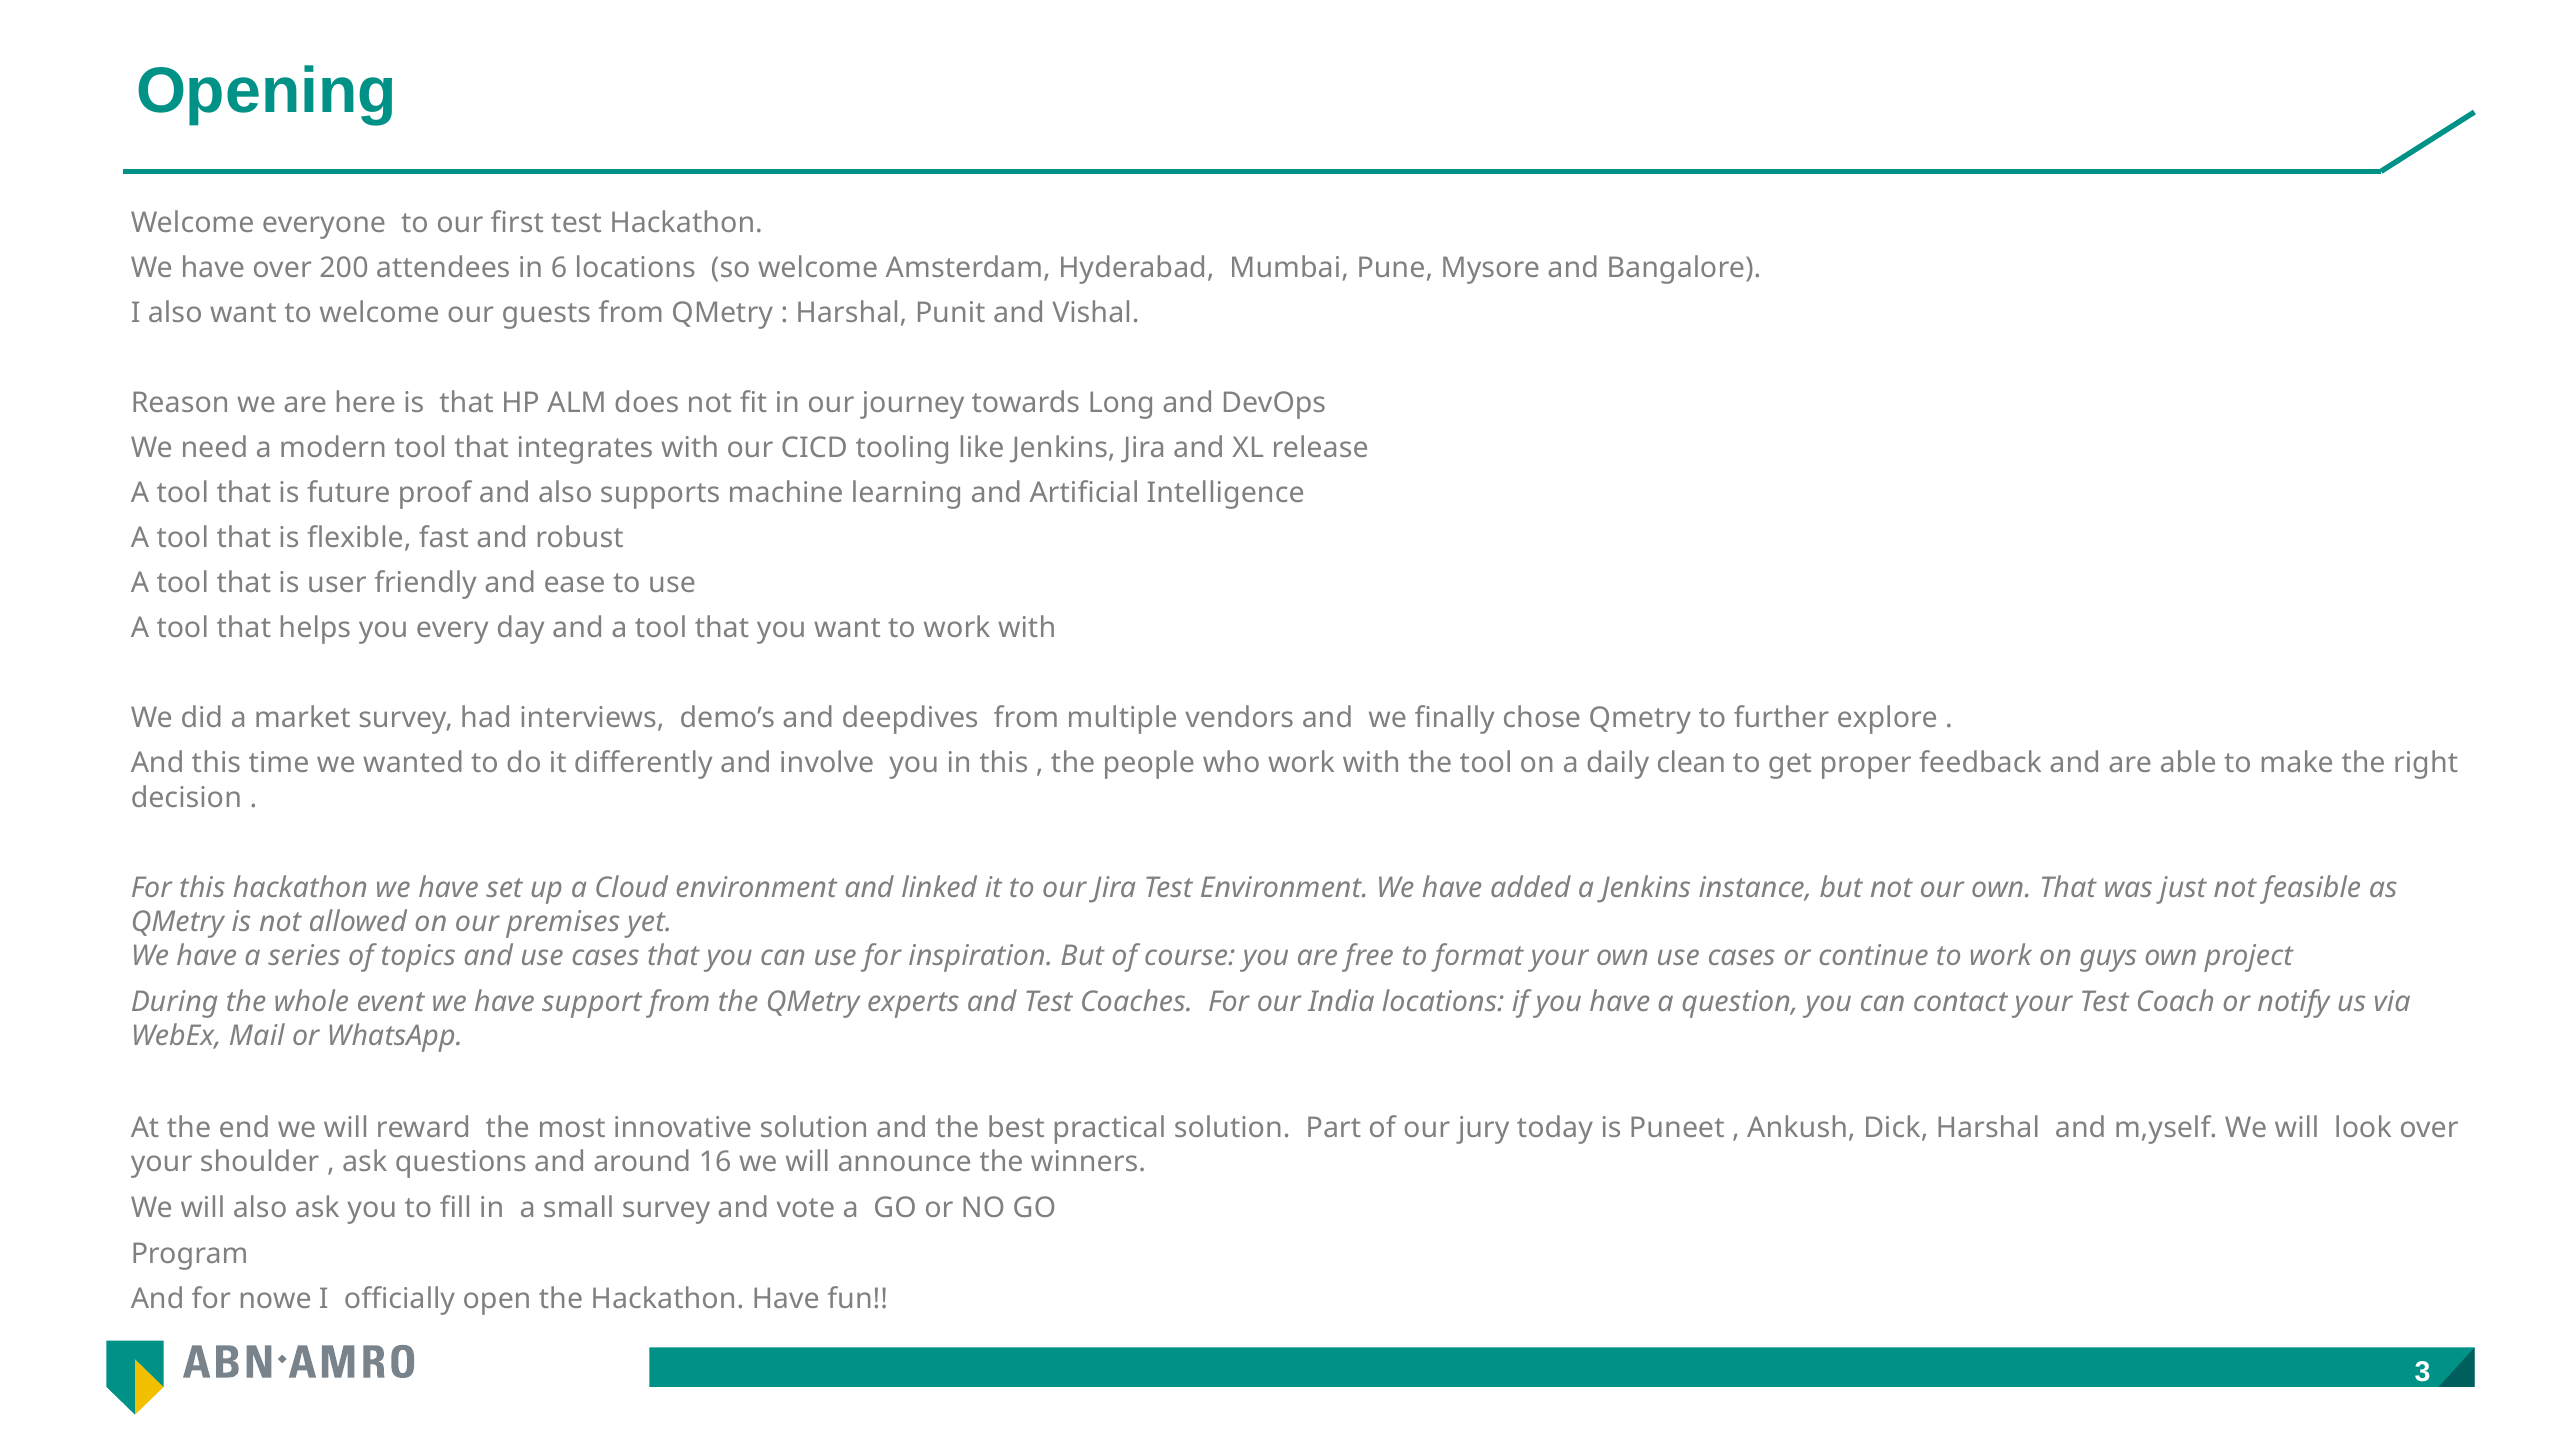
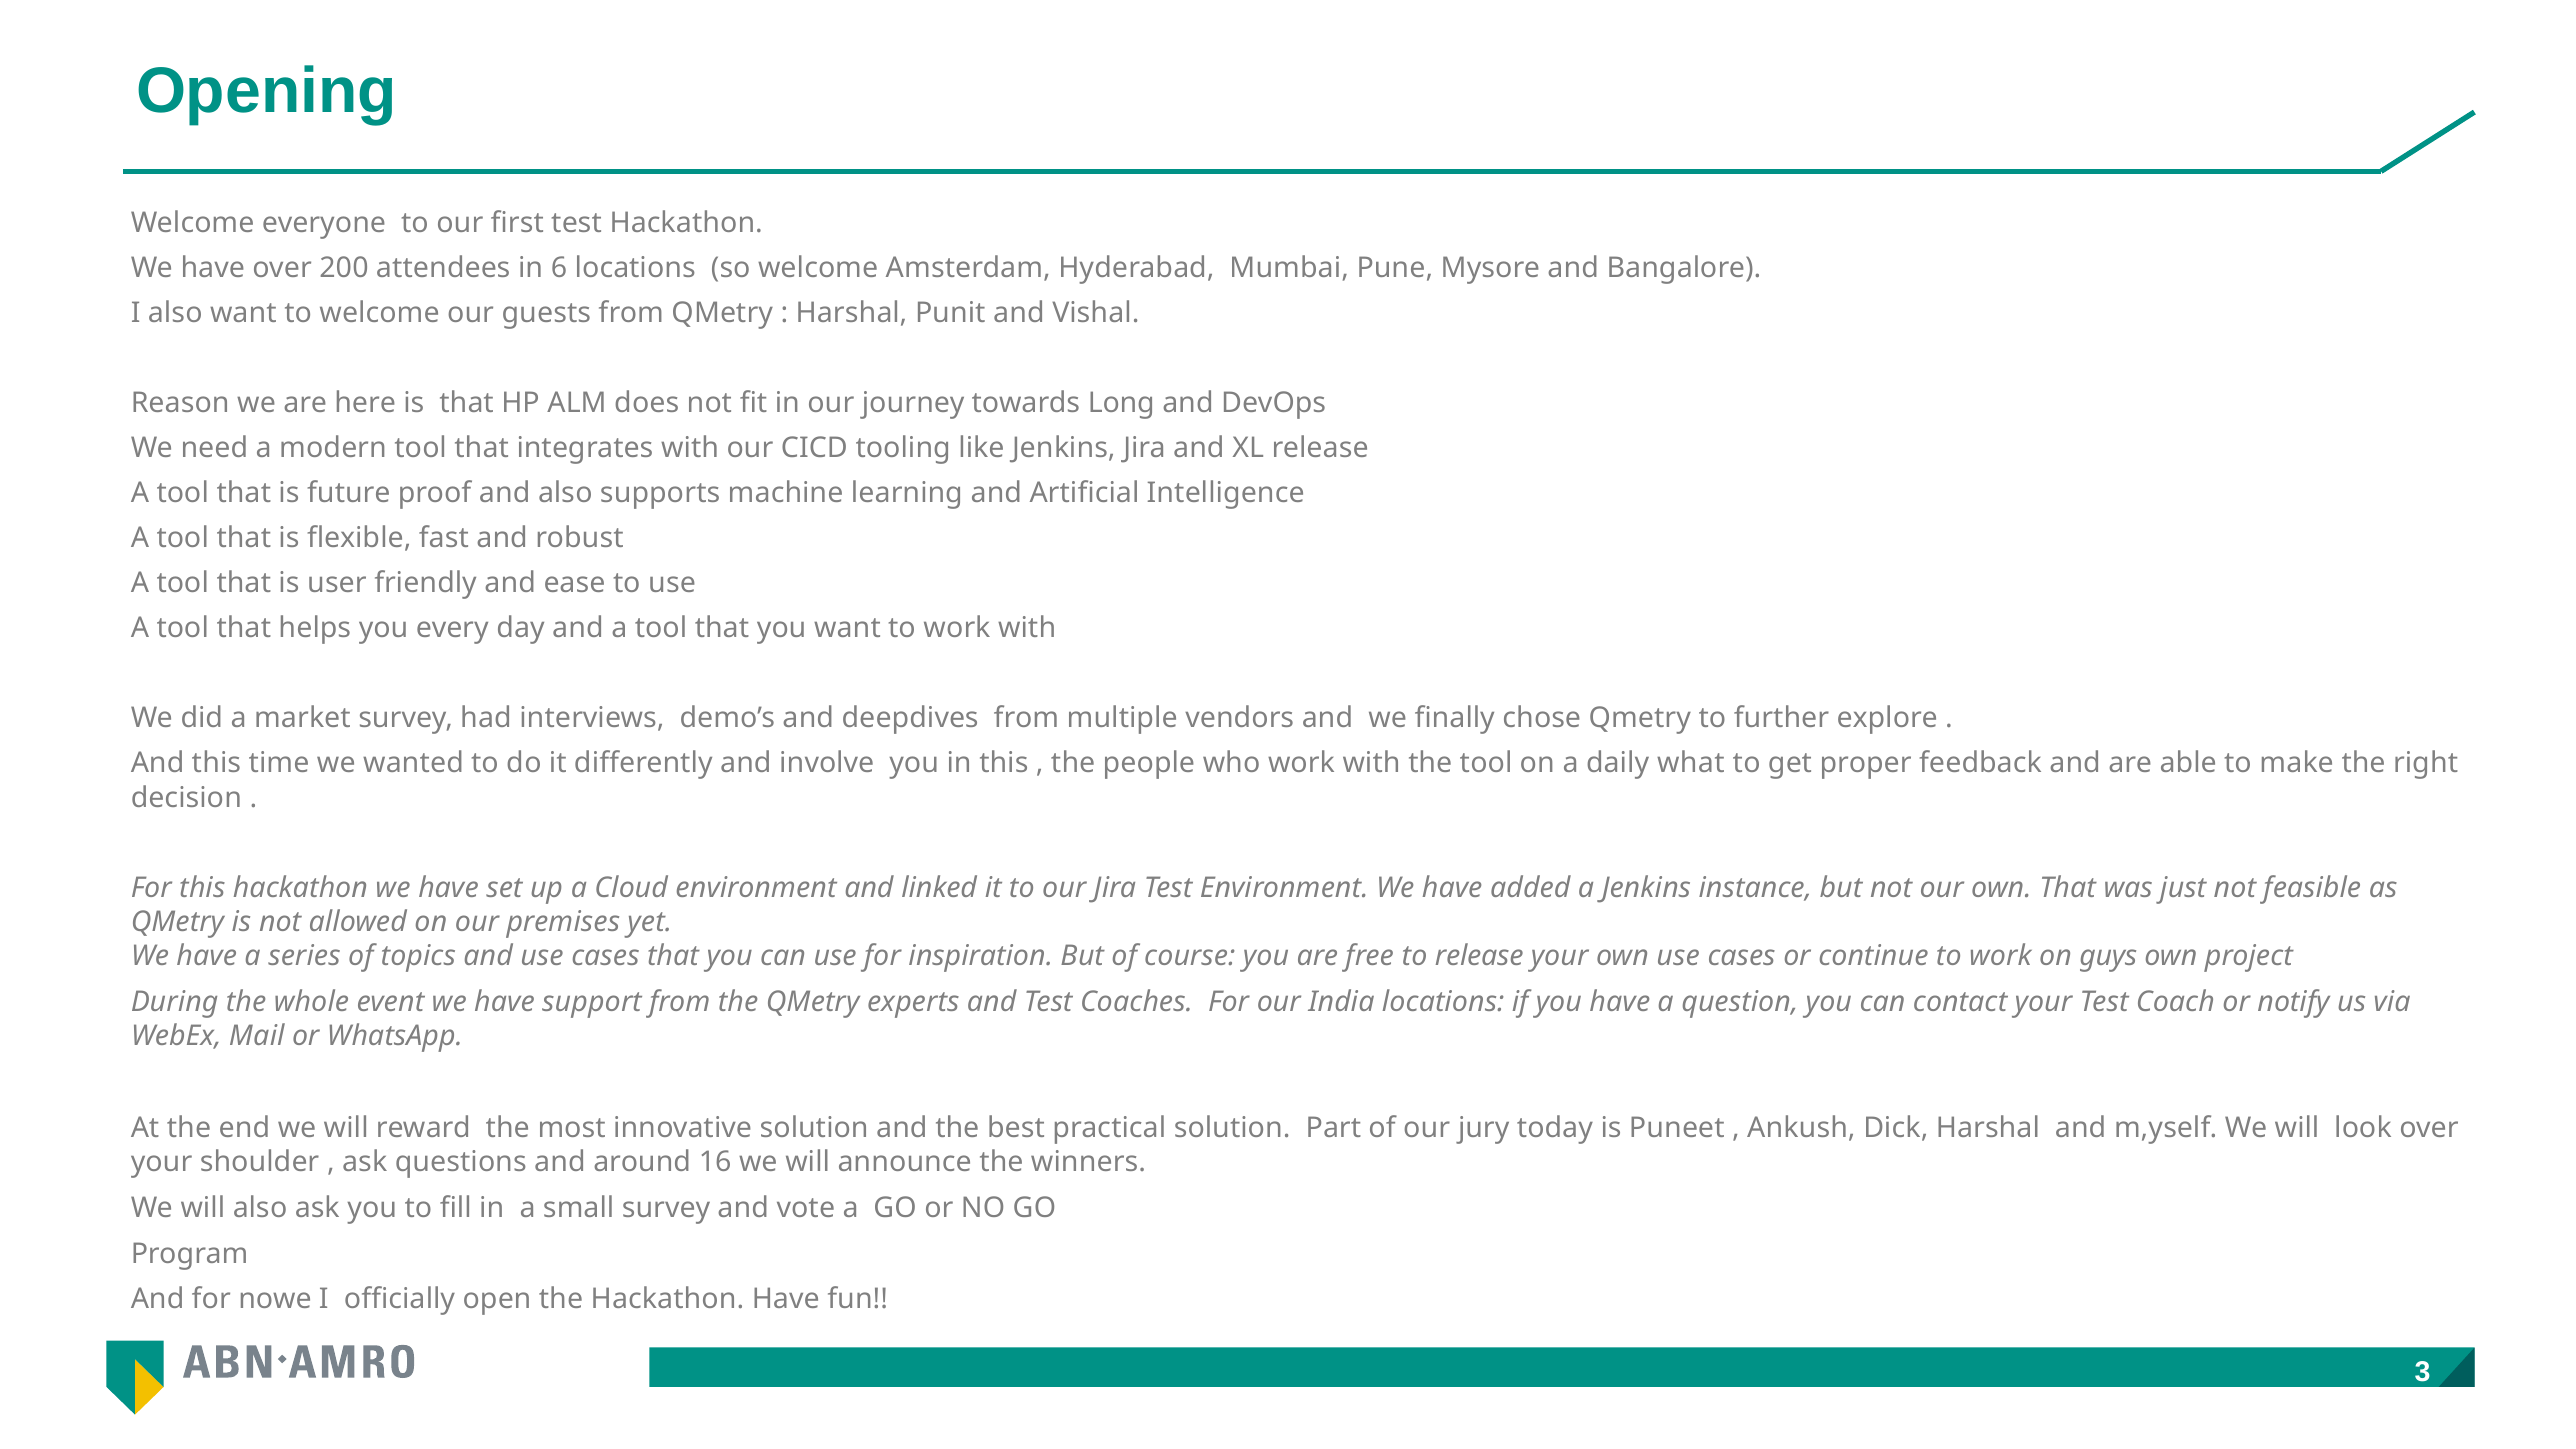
clean: clean -> what (1691, 763)
to format: format -> release (1479, 956)
